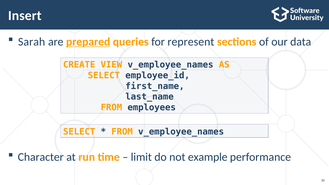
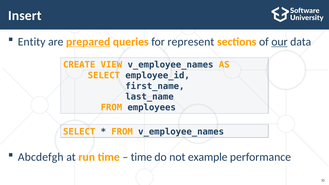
Sarah: Sarah -> Entity (32, 42)
our underline: none -> present (279, 42)
Character: Character -> Abcdefgh (41, 157)
limit: limit -> time (141, 157)
